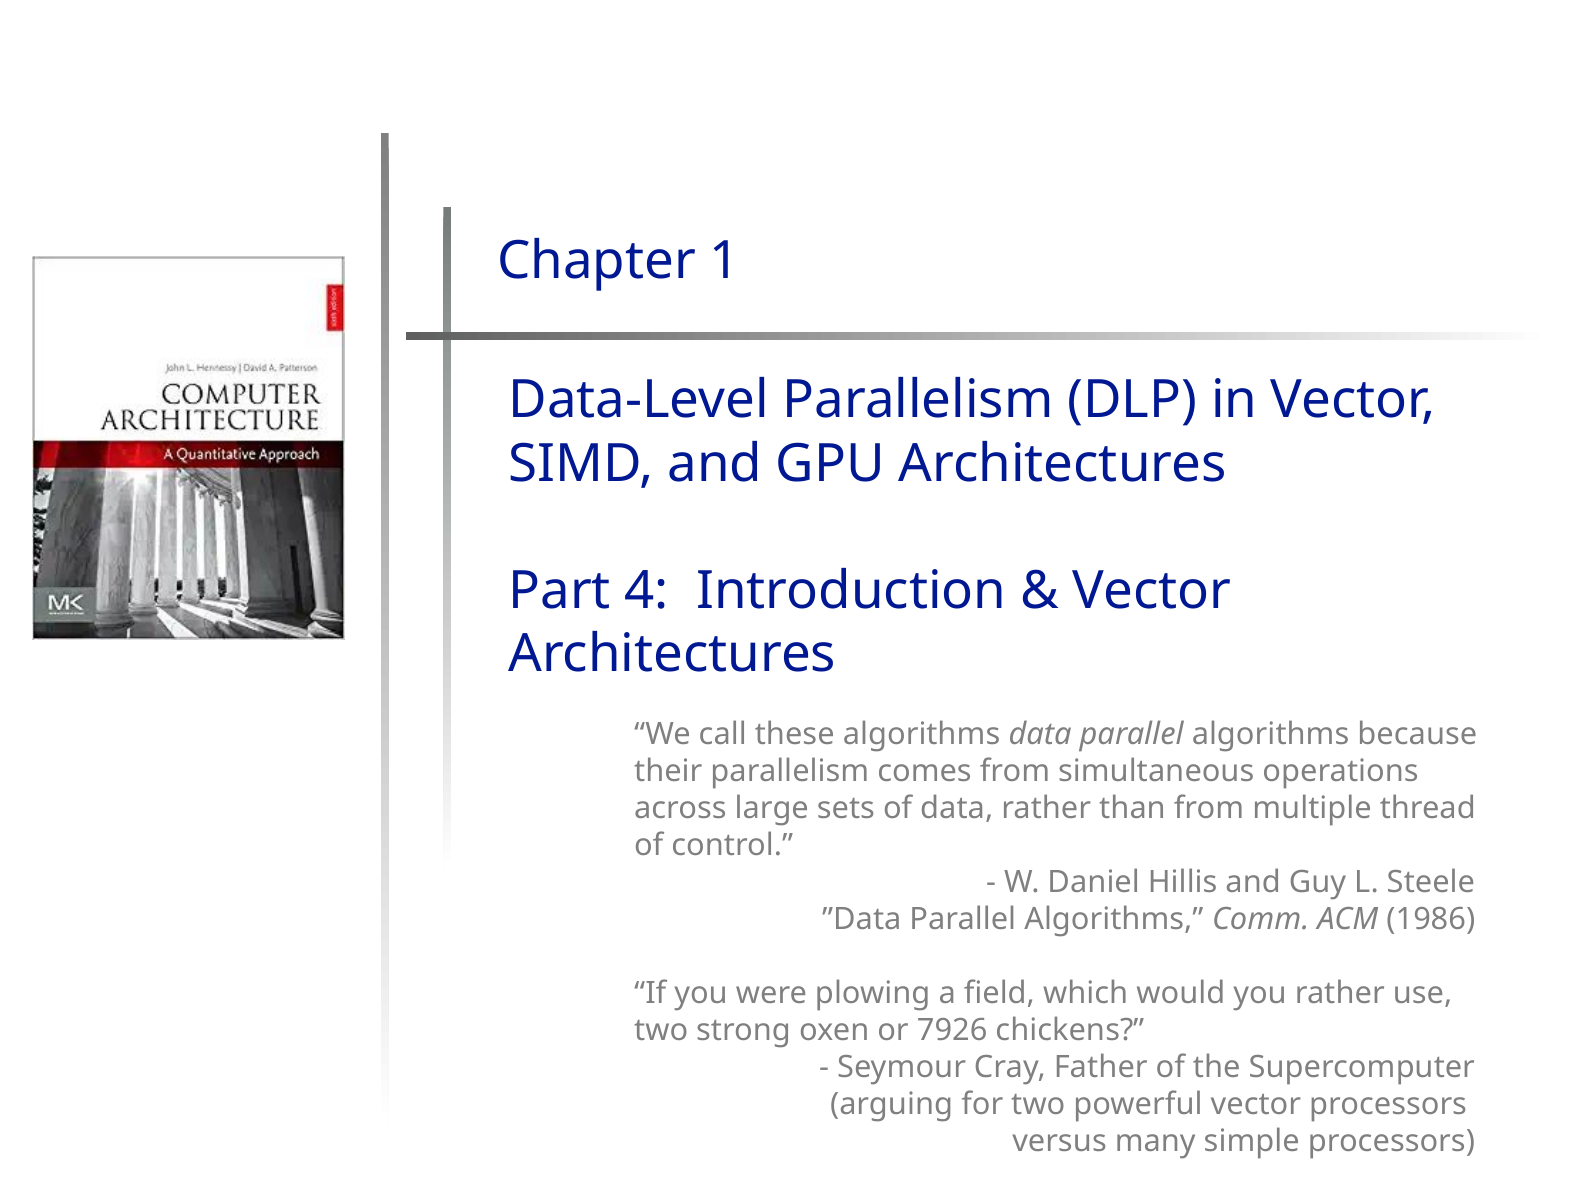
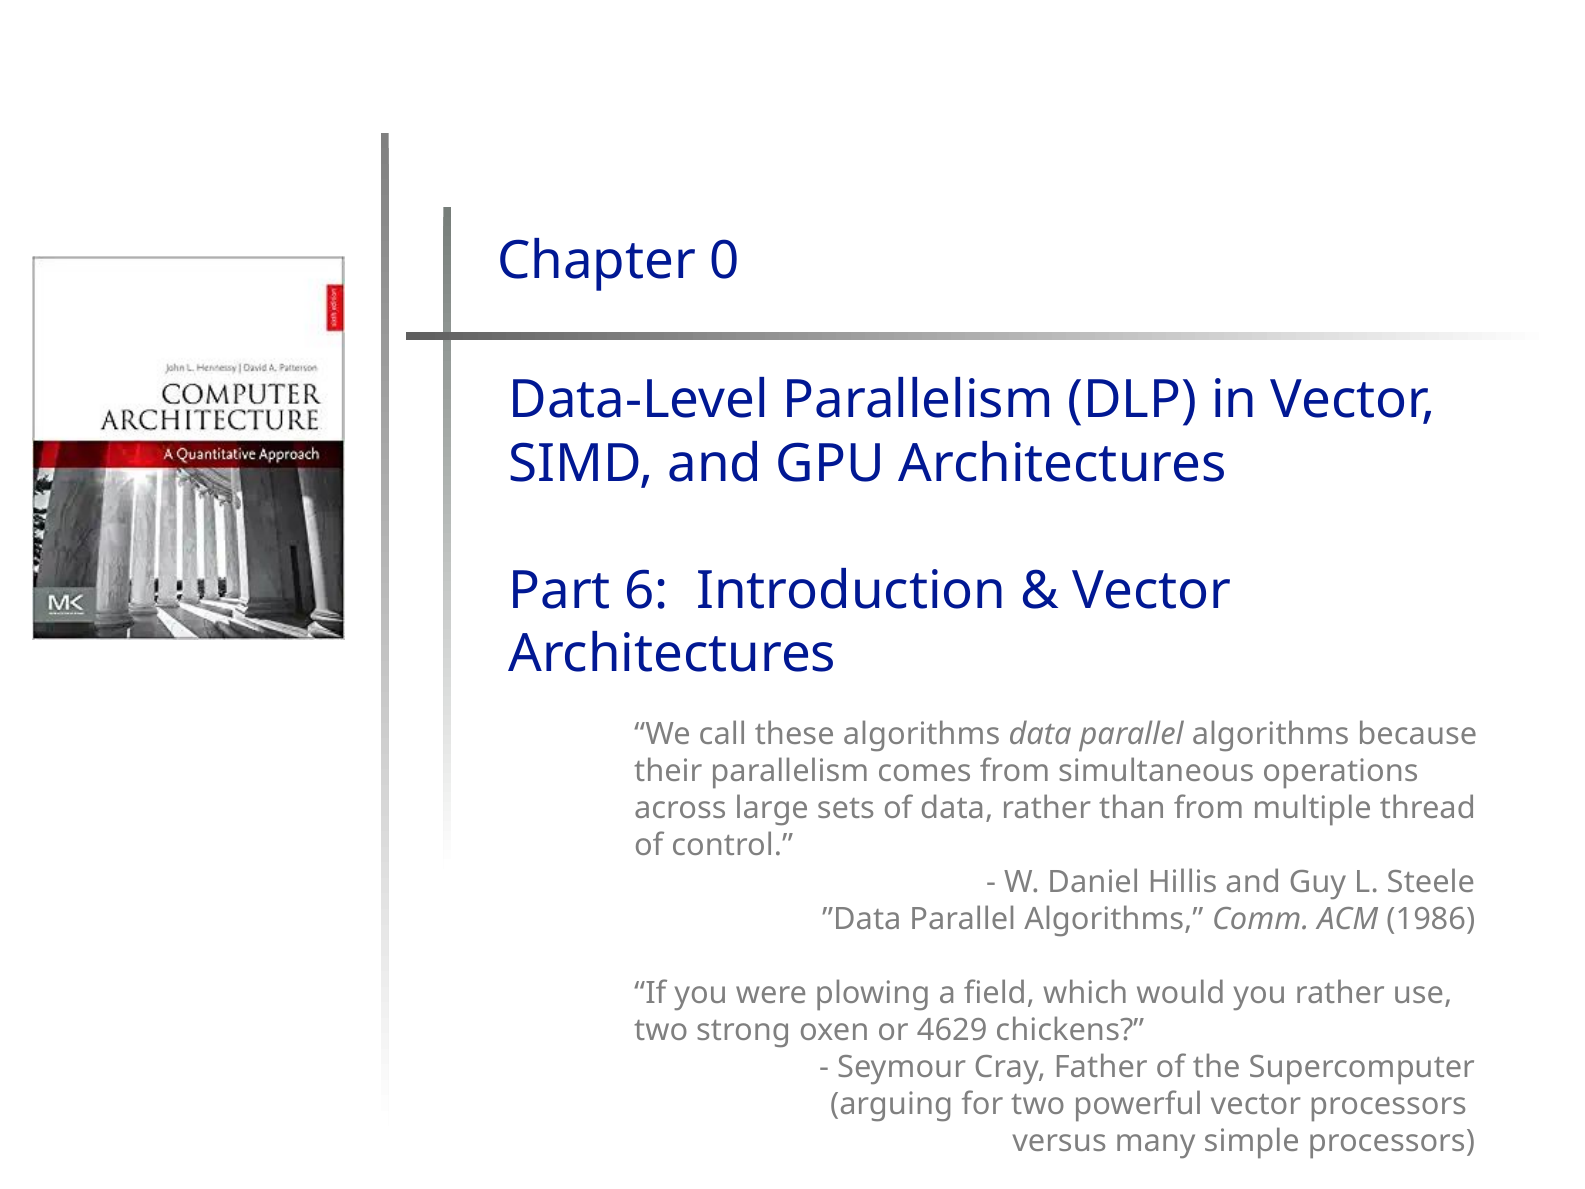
Chapter 1: 1 -> 0 (725, 261)
4: 4 -> 6 (647, 591)
7926: 7926 -> 4629 (952, 1030)
